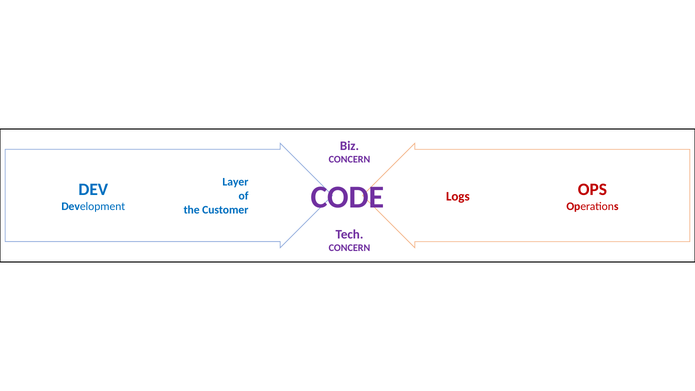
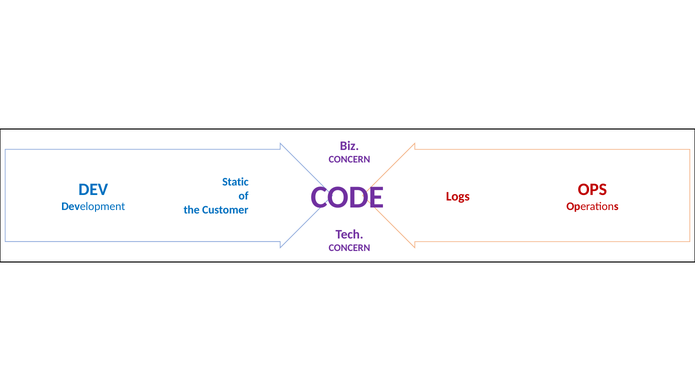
Layer: Layer -> Static (235, 182)
